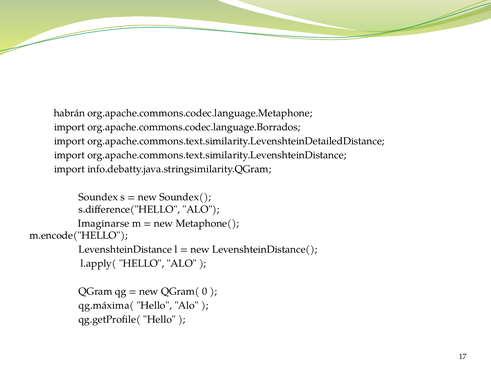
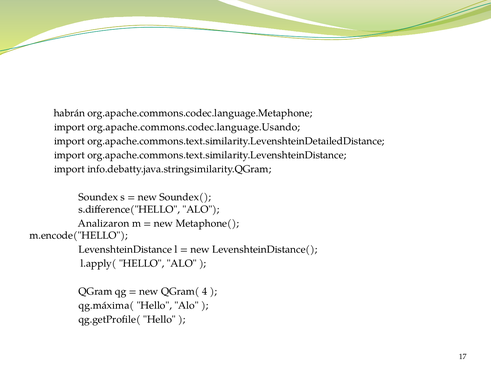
org.apache.commons.codec.language.Borrados: org.apache.commons.codec.language.Borrados -> org.apache.commons.codec.language.Usando (194, 127)
Imaginarse: Imaginarse -> Analizaron (104, 223)
0: 0 -> 4 (205, 292)
